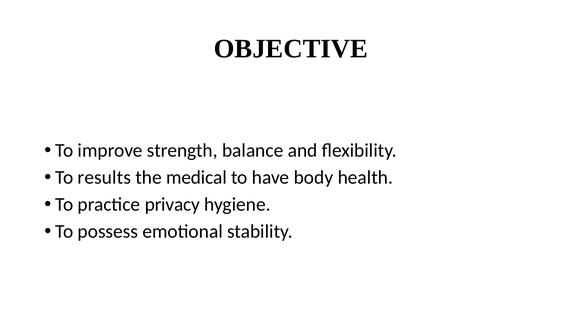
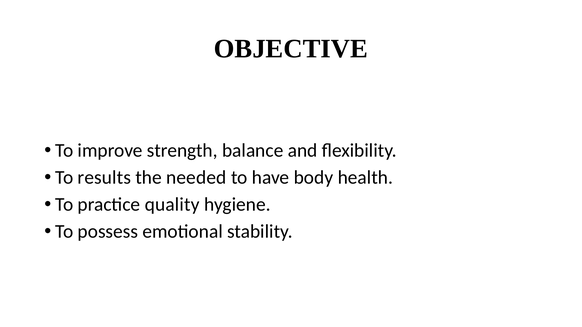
medical: medical -> needed (196, 178)
privacy: privacy -> quality (172, 205)
